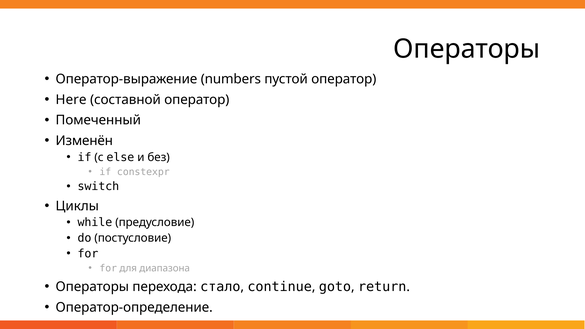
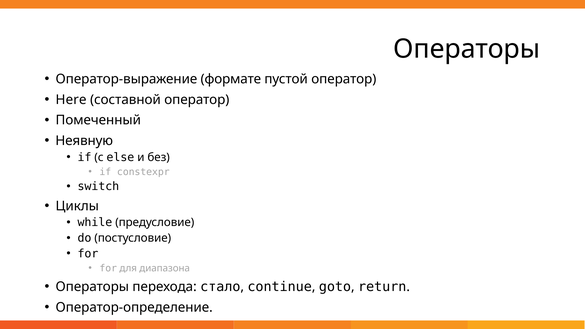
numbers: numbers -> формате (231, 79)
Изменён: Изменён -> Неявную (84, 141)
